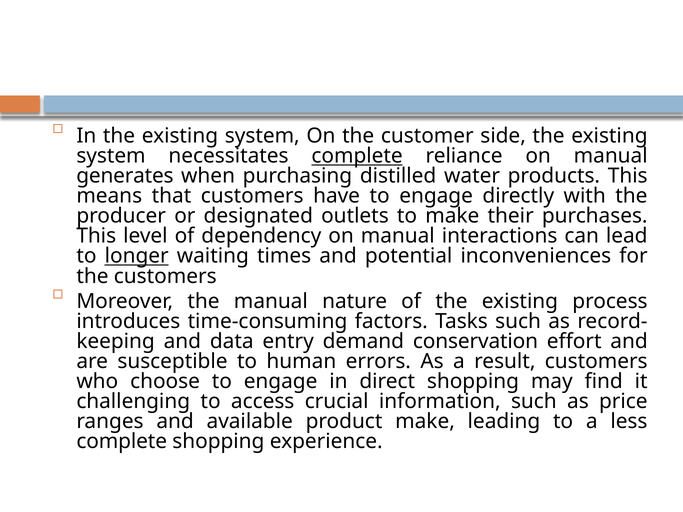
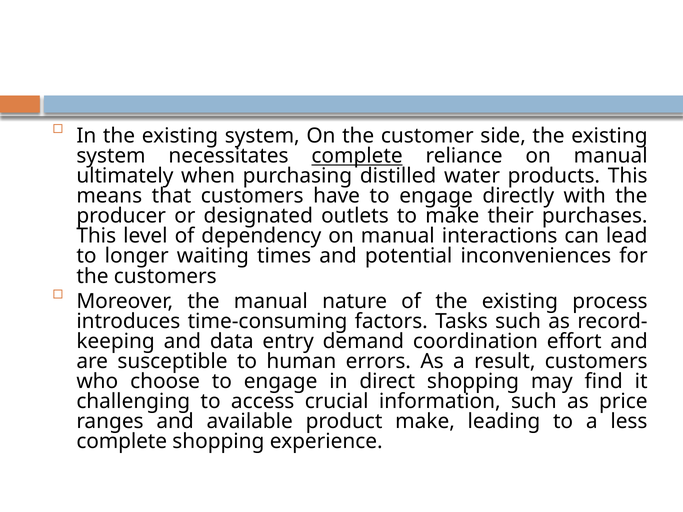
generates: generates -> ultimately (125, 176)
longer underline: present -> none (137, 256)
conservation: conservation -> coordination (475, 342)
